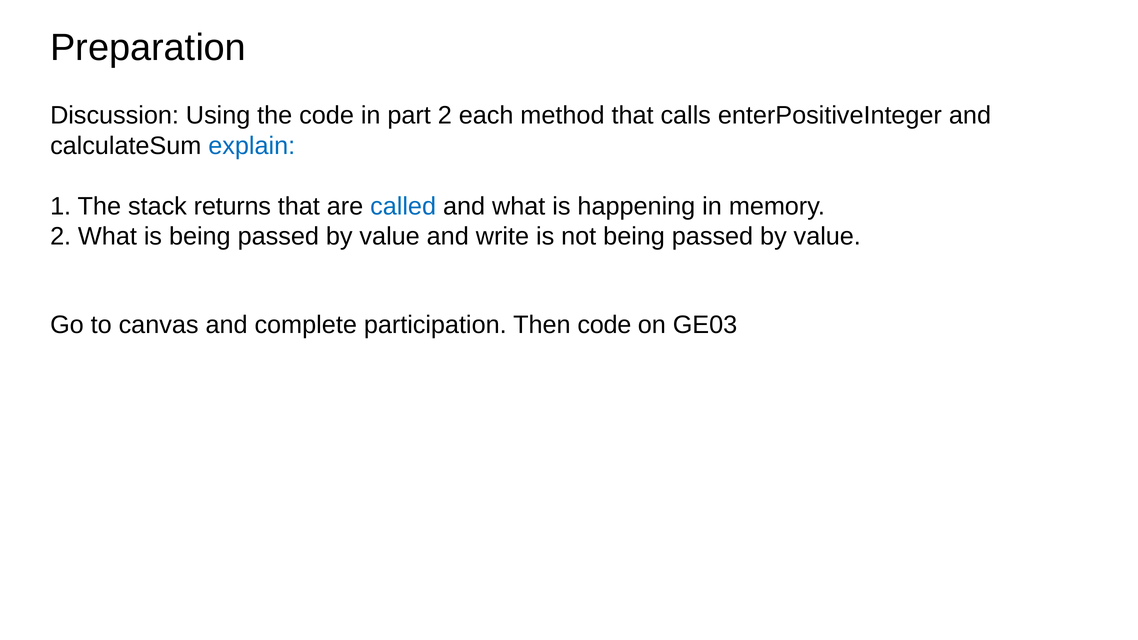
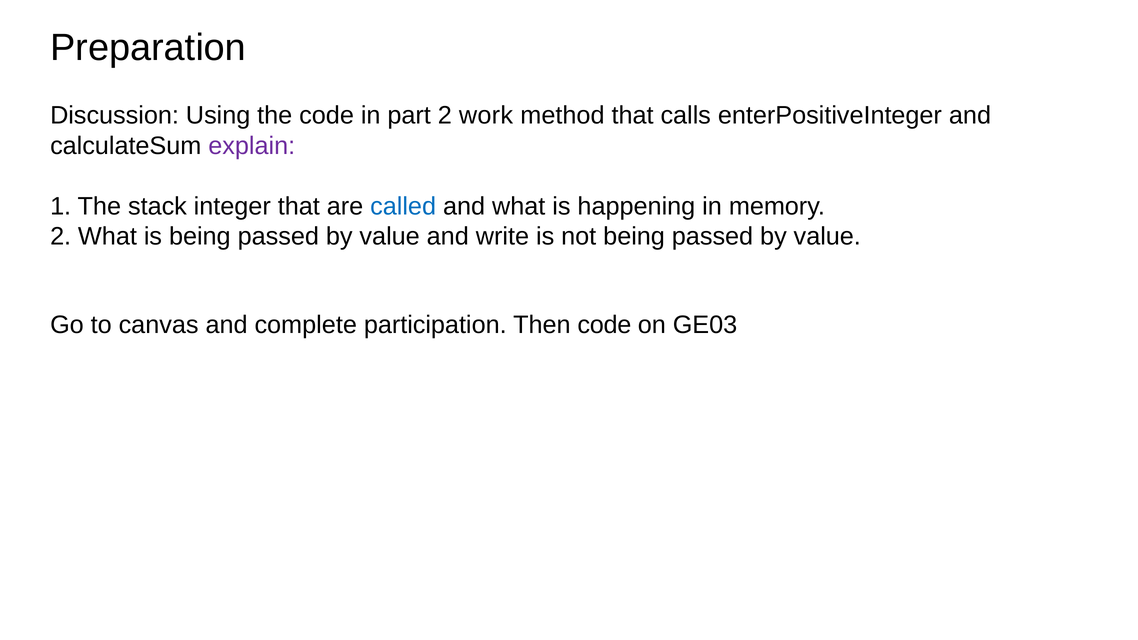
each: each -> work (486, 115)
explain colour: blue -> purple (252, 146)
returns: returns -> integer (232, 206)
